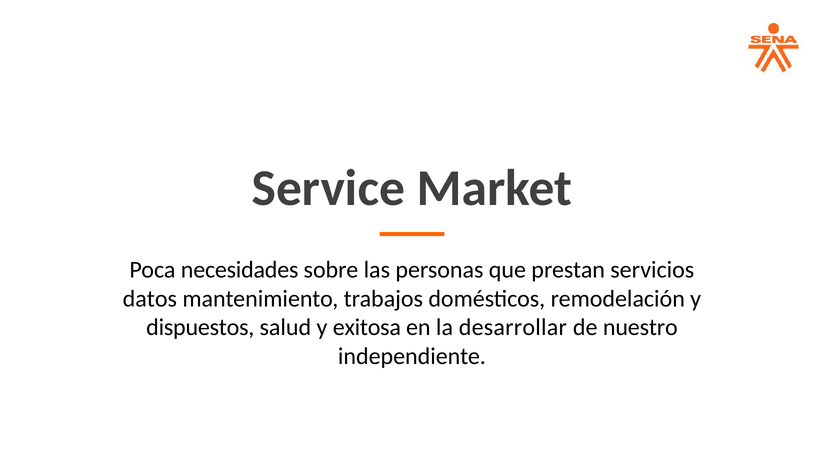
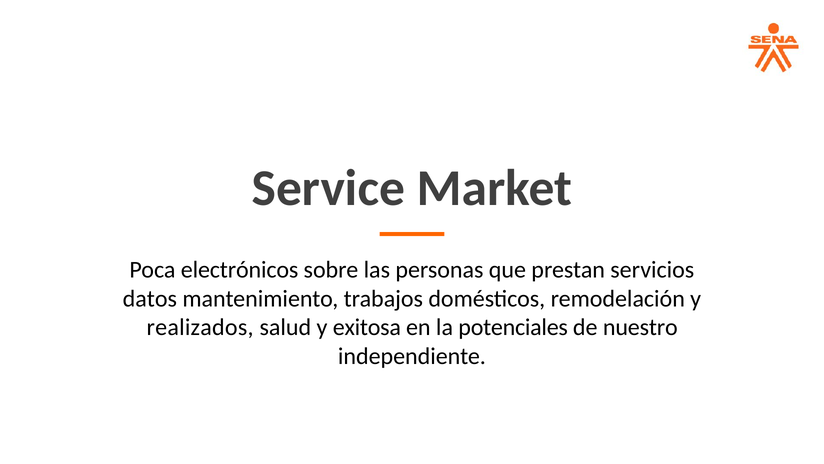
necesidades: necesidades -> electrónicos (240, 269)
dispuestos: dispuestos -> realizados (200, 327)
desarrollar: desarrollar -> potenciales (513, 327)
